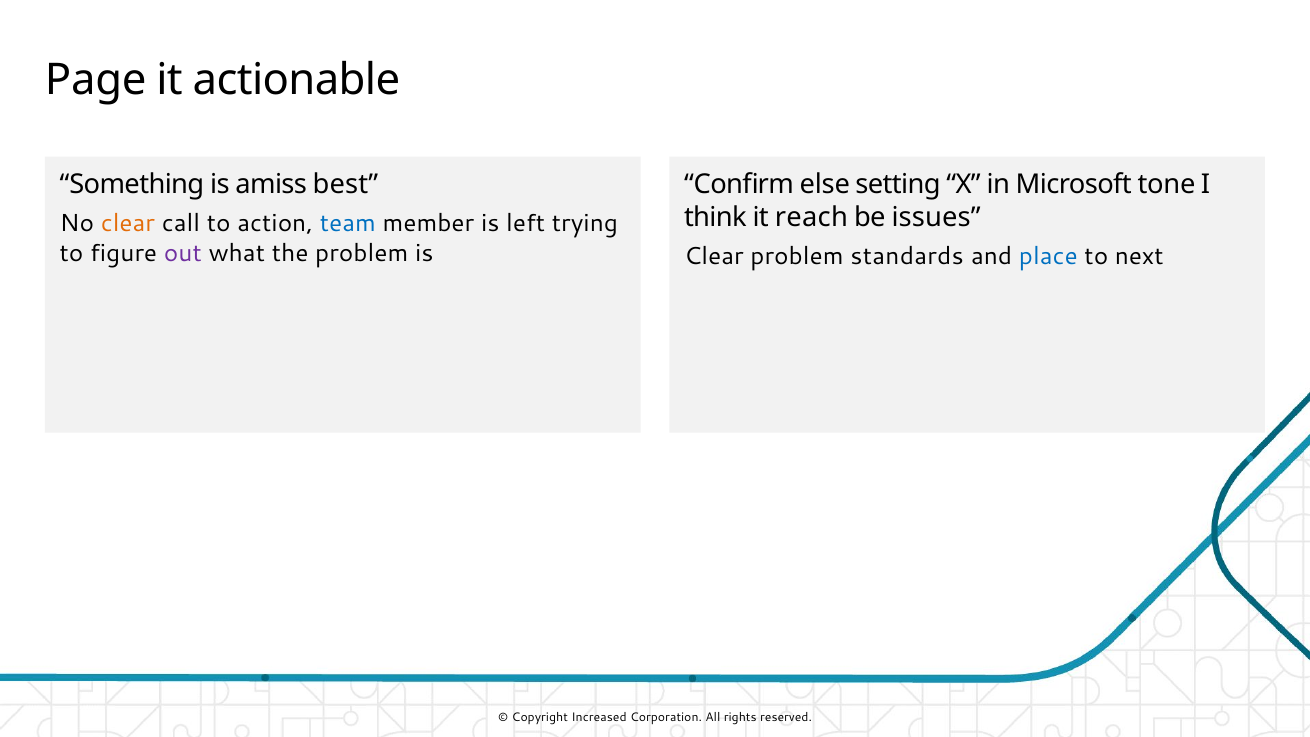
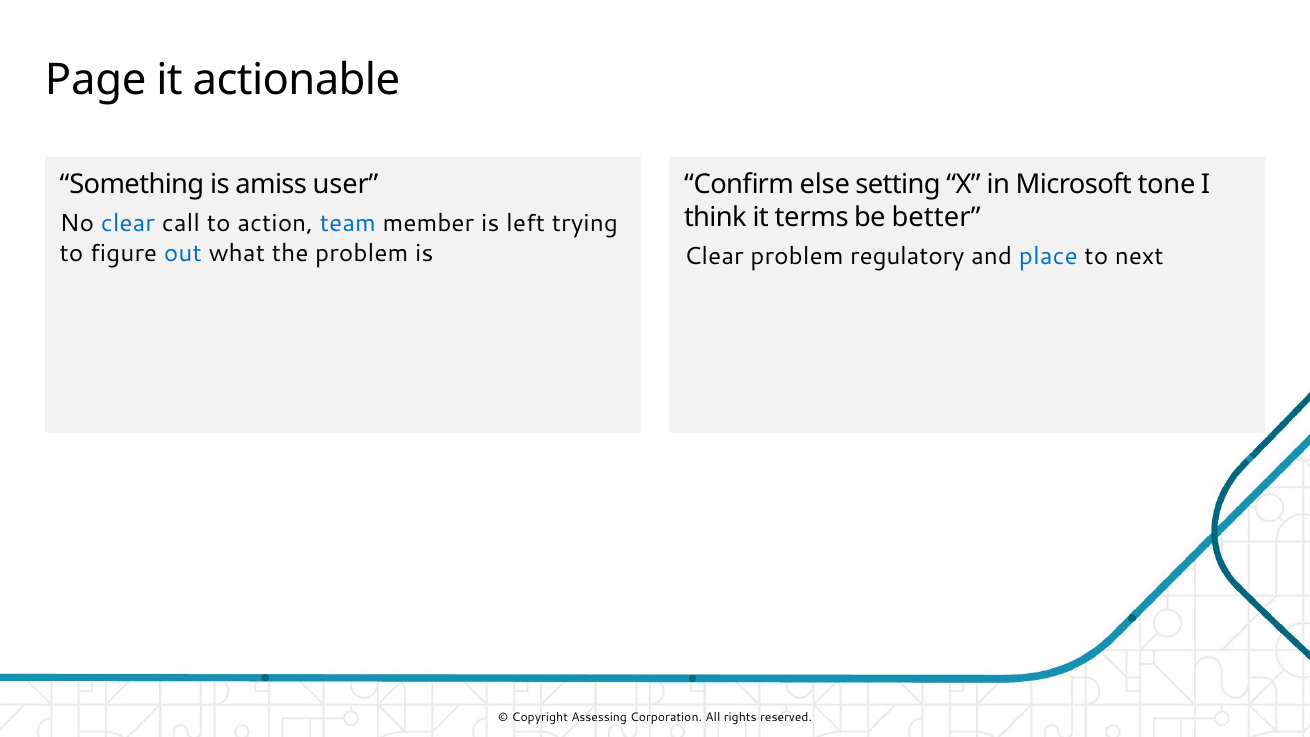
best: best -> user (346, 185)
reach: reach -> terms (812, 217)
issues: issues -> better (936, 217)
clear colour: orange -> blue (128, 224)
out colour: purple -> blue (183, 253)
standards: standards -> regulatory (907, 257)
Increased: Increased -> Assessing (599, 717)
